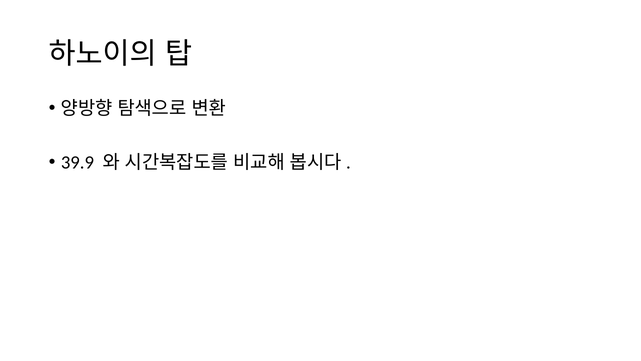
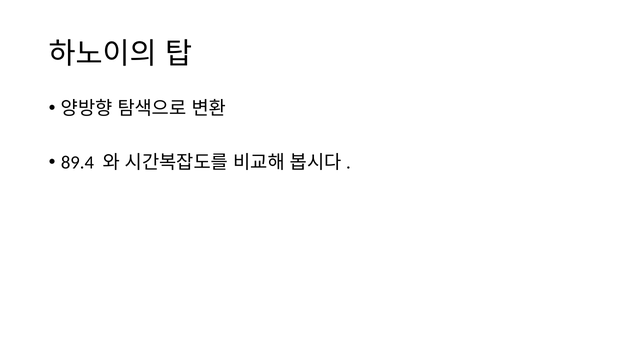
39.9: 39.9 -> 89.4 (77, 162)
